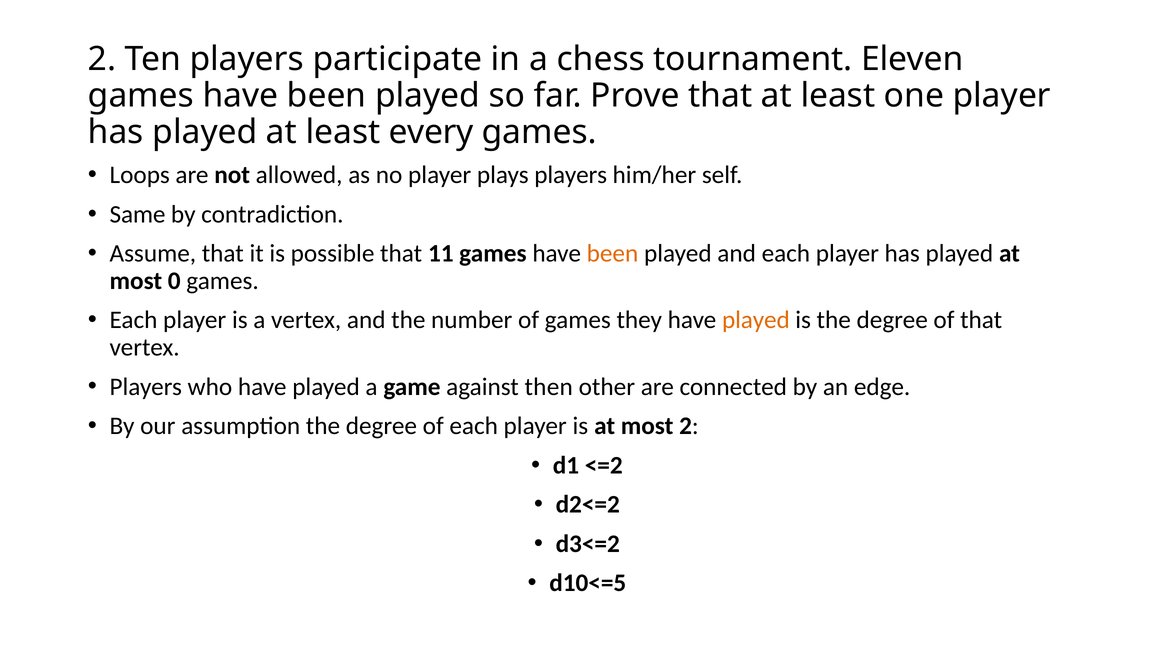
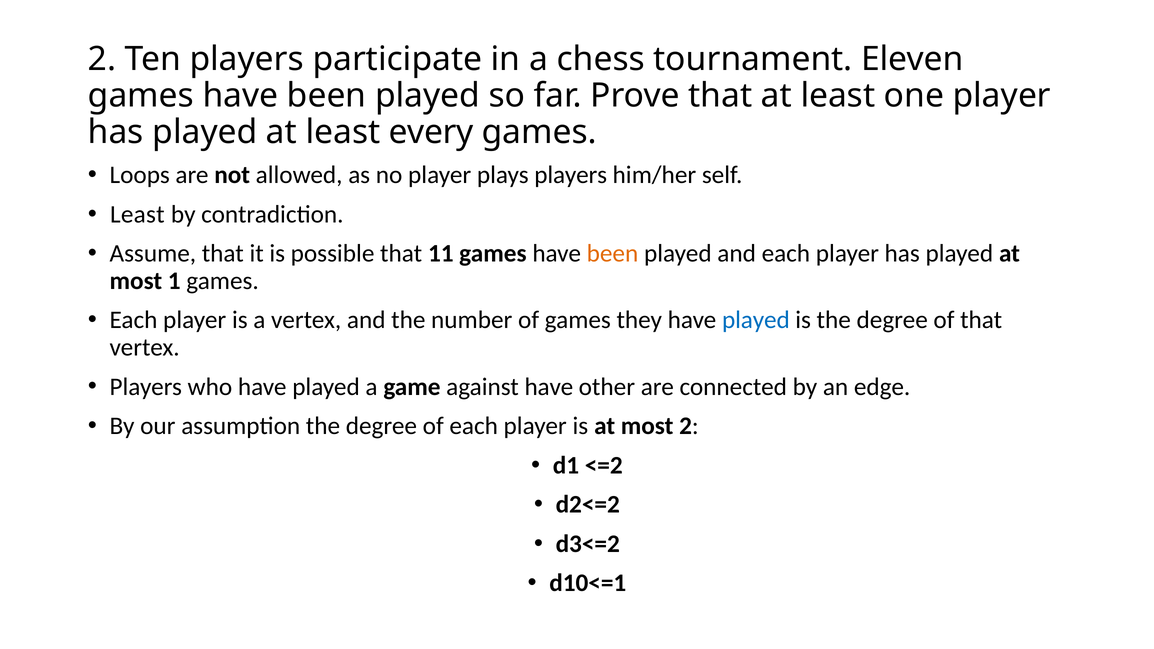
Same: Same -> Least (137, 214)
0: 0 -> 1 (174, 281)
played colour: orange -> blue (756, 320)
against then: then -> have (549, 387)
d10<=5: d10<=5 -> d10<=1 (588, 583)
